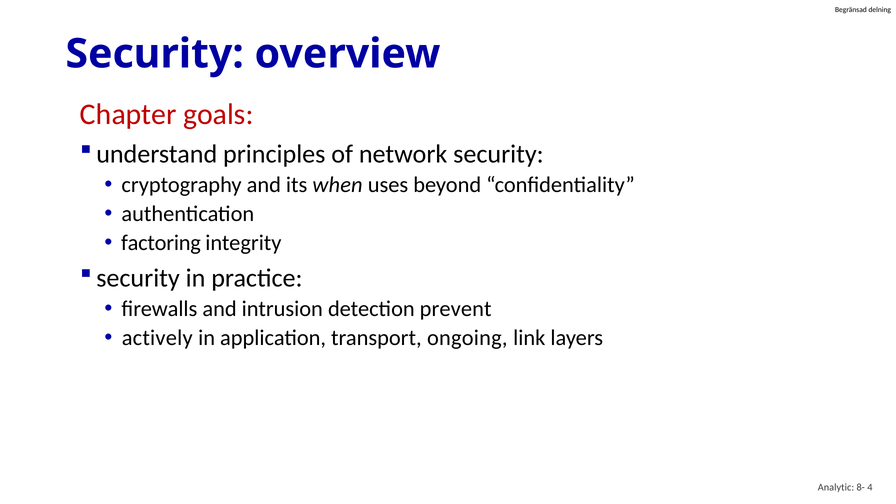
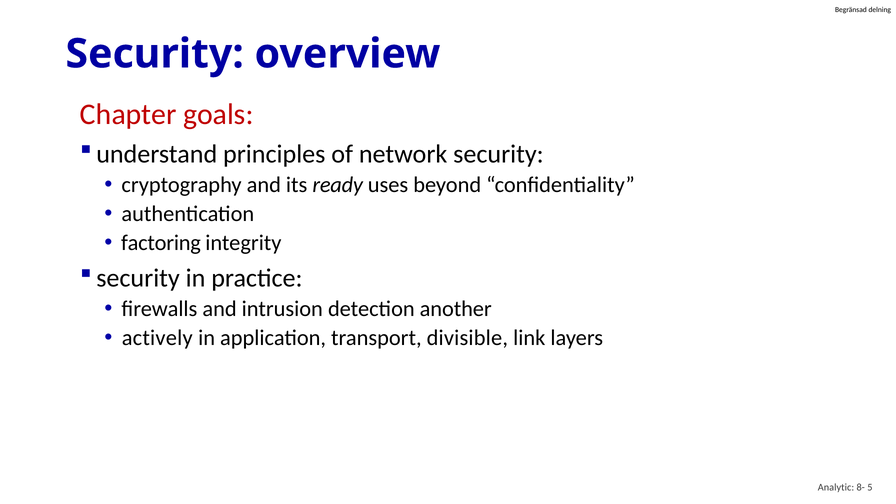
when: when -> ready (338, 185)
prevent: prevent -> another (456, 309)
ongoing: ongoing -> divisible (467, 338)
4: 4 -> 5 (870, 487)
